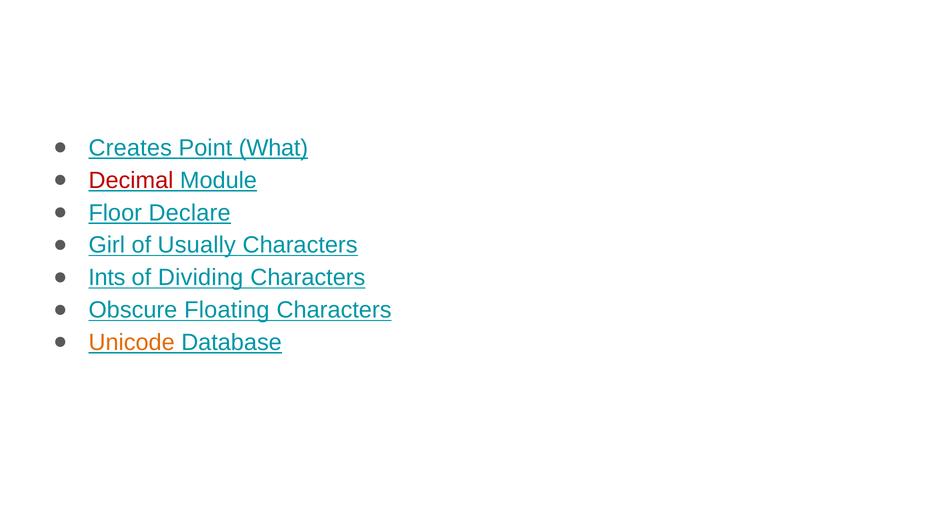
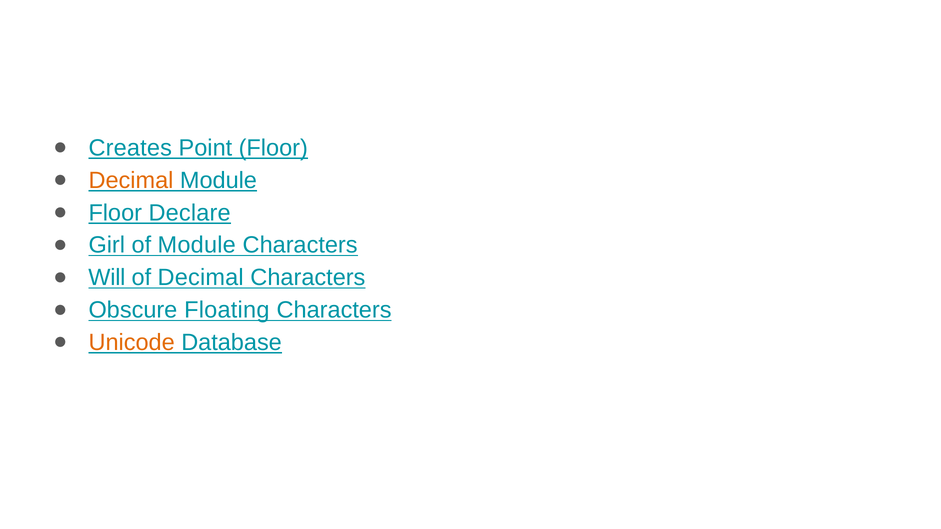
Point What: What -> Floor (273, 148)
Decimal colour: red -> orange (131, 180)
of Usually: Usually -> Module (197, 245)
Ints: Ints -> Will (107, 278)
of Dividing: Dividing -> Decimal (201, 278)
